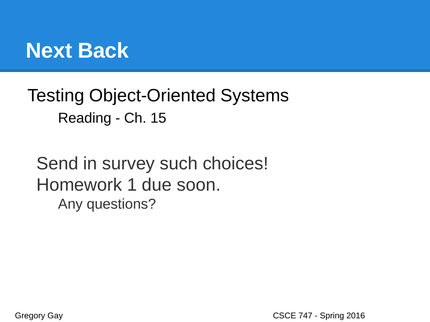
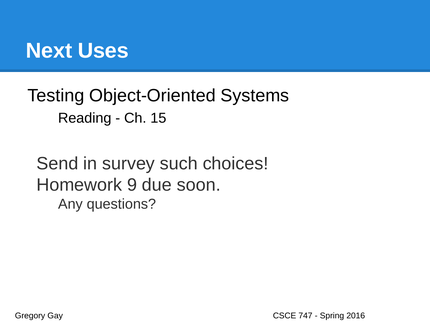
Back: Back -> Uses (103, 51)
1: 1 -> 9 (132, 185)
